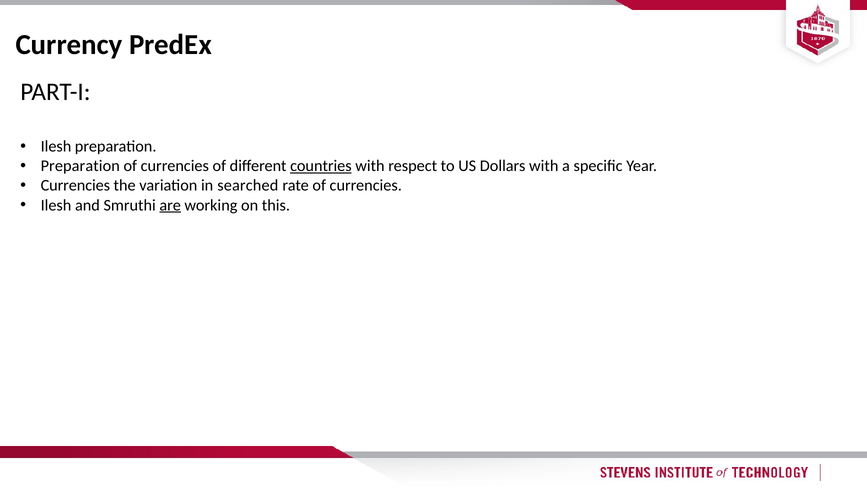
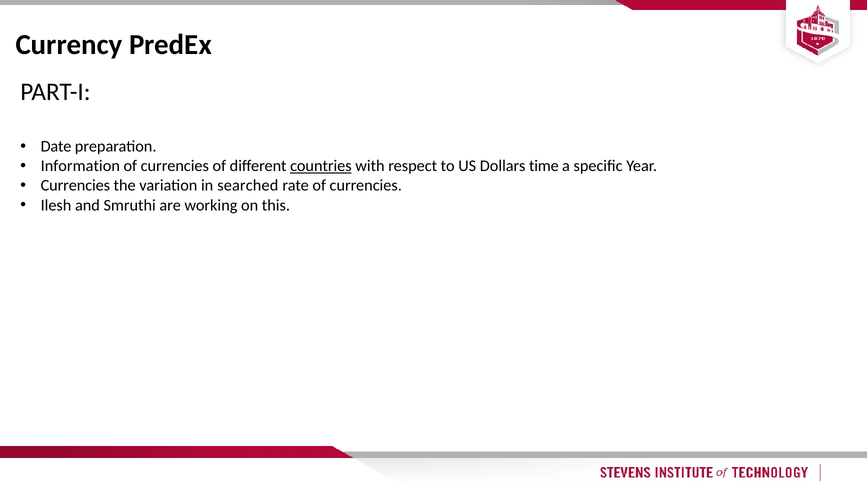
Ilesh: Ilesh -> Date (56, 146)
Preparation: Preparation -> Information (80, 166)
Dollars with: with -> time (544, 166)
are underline: present -> none (170, 205)
